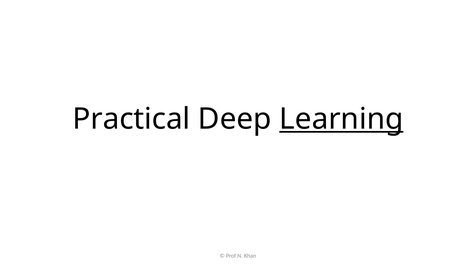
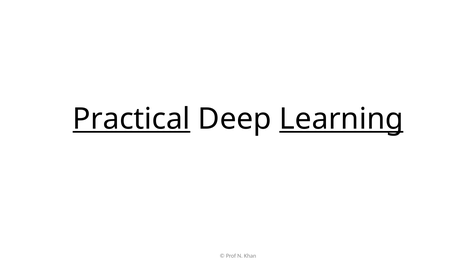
Practical underline: none -> present (131, 119)
